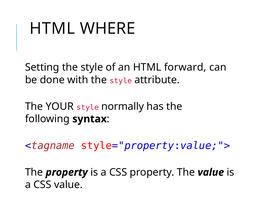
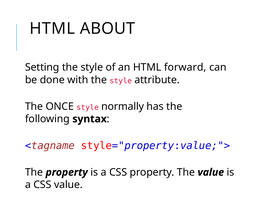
WHERE: WHERE -> ABOUT (108, 28)
YOUR: YOUR -> ONCE (60, 106)
